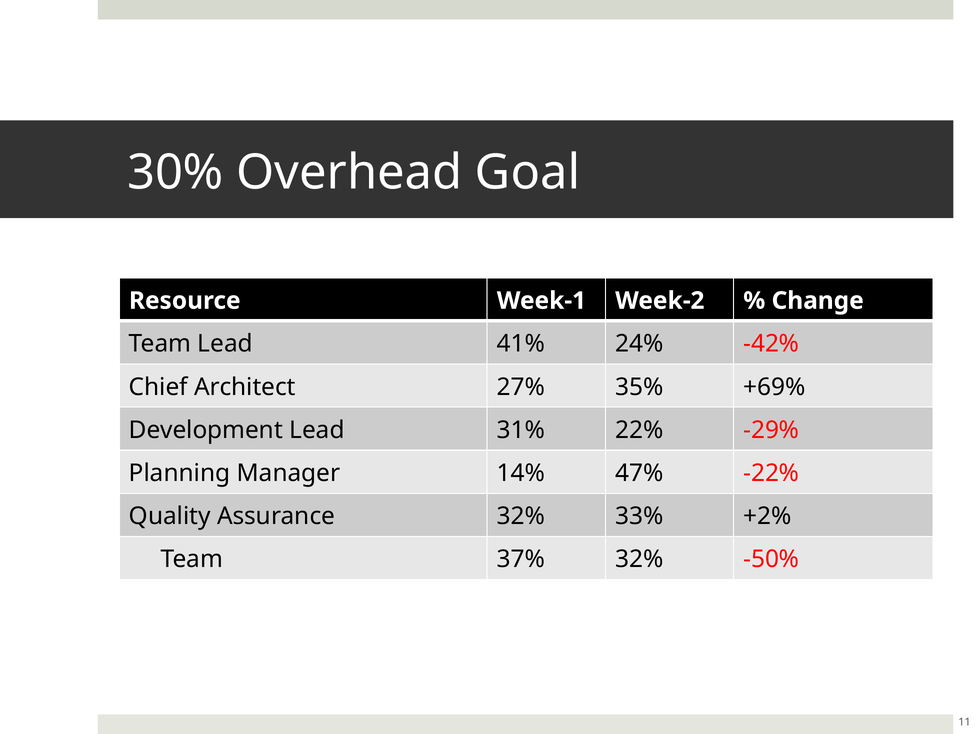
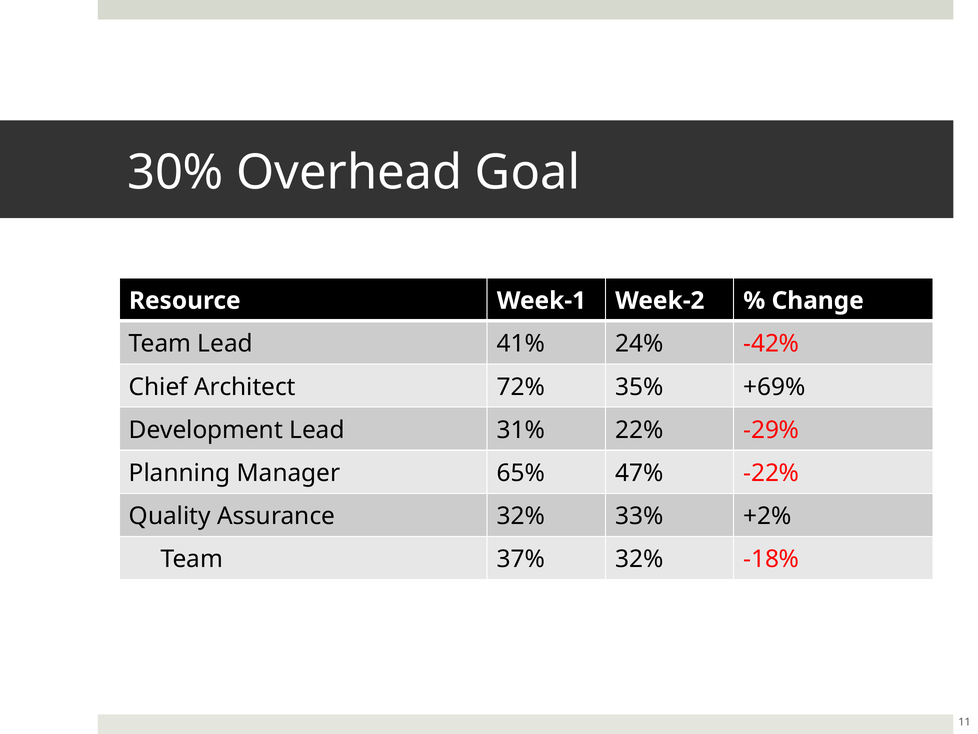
27%: 27% -> 72% (521, 387)
14%: 14% -> 65% (521, 473)
-50%: -50% -> -18% (771, 559)
